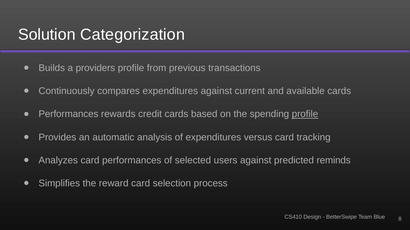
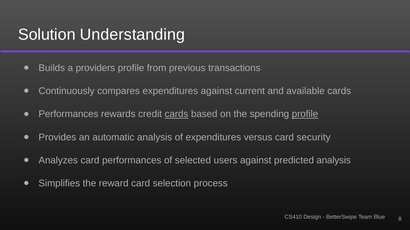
Categorization: Categorization -> Understanding (132, 35)
cards underline: none -> present (176, 114)
tracking: tracking -> security (314, 138)
predicted reminds: reminds -> analysis (334, 161)
